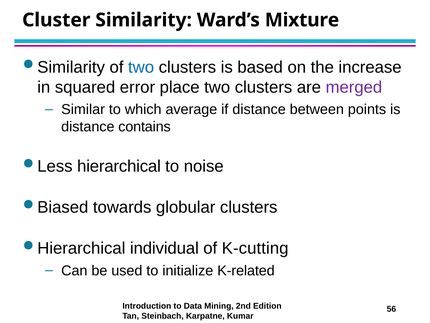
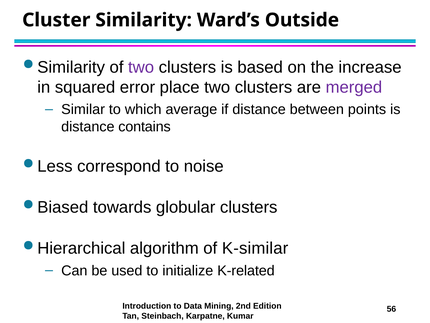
Mixture: Mixture -> Outside (302, 20)
two colour: blue -> purple (141, 67)
Less hierarchical: hierarchical -> correspond (119, 166)
individual: individual -> algorithm (164, 248)
K-cutting: K-cutting -> K-similar (255, 248)
